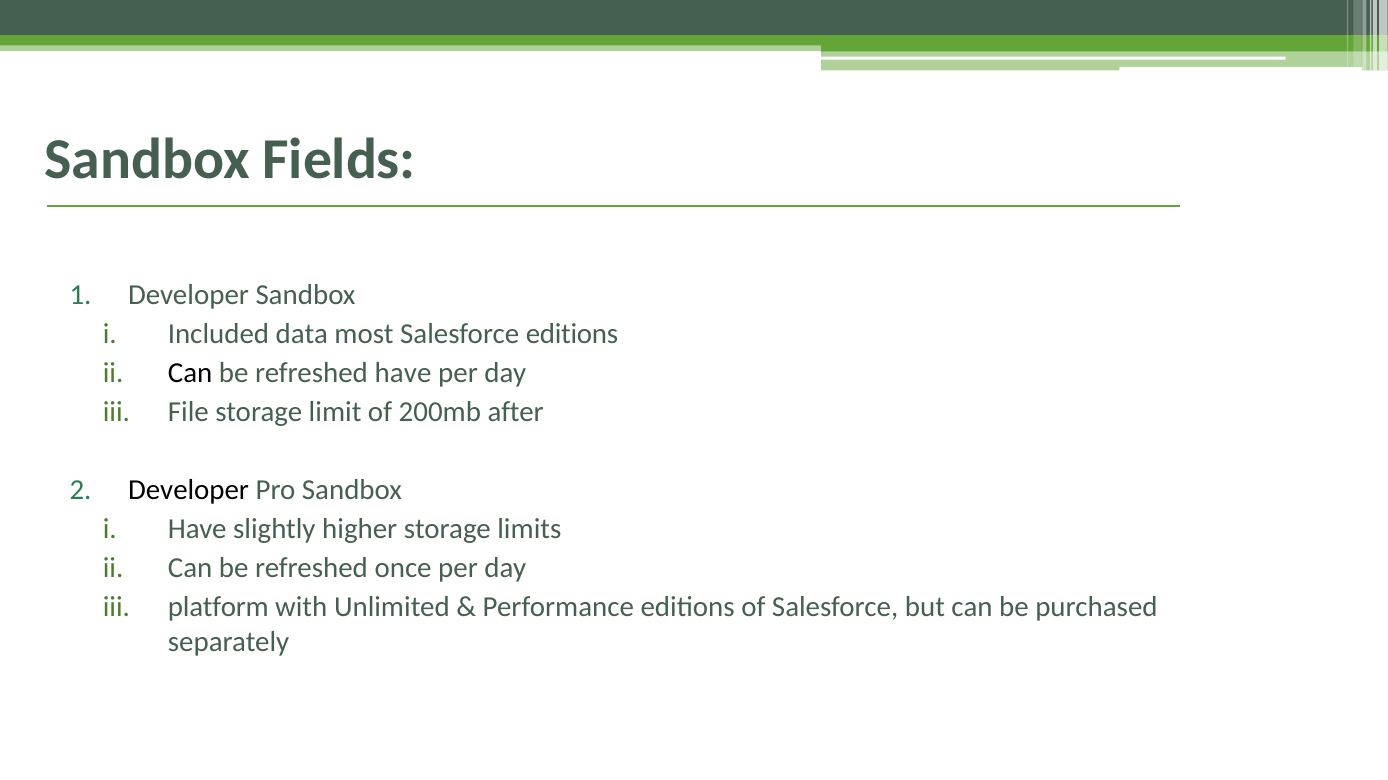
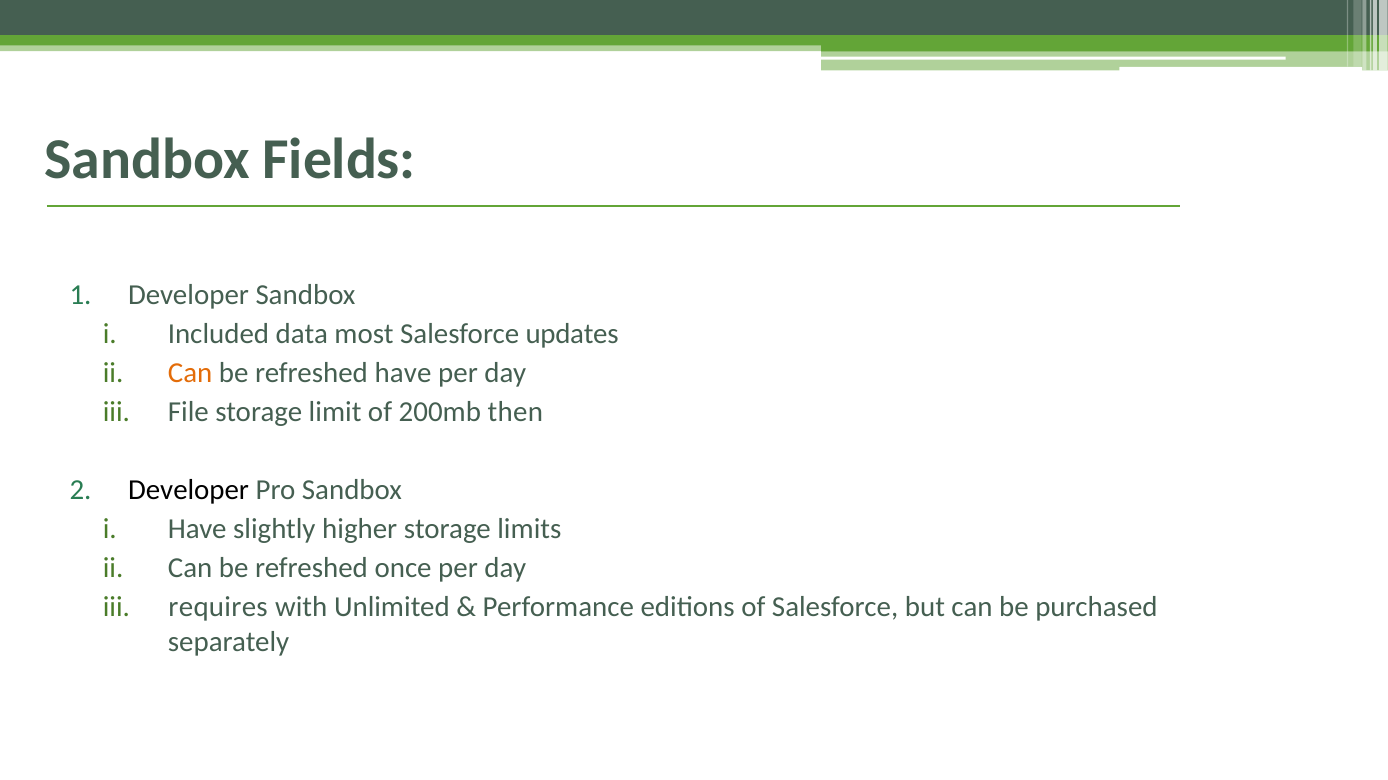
Salesforce editions: editions -> updates (572, 334)
Can colour: black -> orange (190, 373)
after: after -> then (515, 412)
platform: platform -> requires (218, 608)
